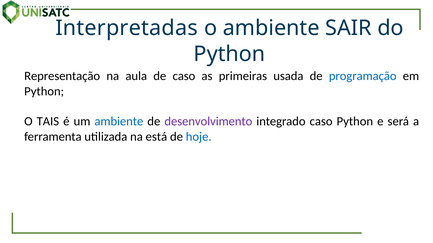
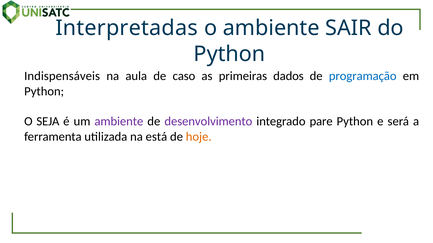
Representação: Representação -> Indispensáveis (62, 76)
usada: usada -> dados (288, 76)
TAIS: TAIS -> SEJA (48, 122)
ambiente colour: blue -> purple (119, 122)
integrado caso: caso -> pare (321, 122)
hoje colour: blue -> orange (199, 137)
